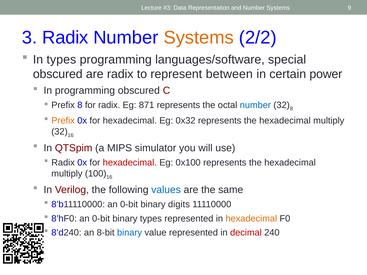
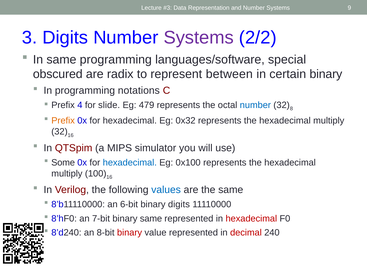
3 Radix: Radix -> Digits (65, 38)
Systems colour: orange -> purple (199, 38)
In types: types -> same (61, 60)
certain power: power -> binary (326, 74)
programming obscured: obscured -> notations (139, 91)
Prefix 8: 8 -> 4 (80, 105)
for radix: radix -> slide (109, 105)
871: 871 -> 479 (147, 105)
Radix: Radix -> Some (63, 163)
hexadecimal colour: red -> blue (130, 163)
8’b11110000 an 0-bit: 0-bit -> 6-bit (129, 205)
8’hF0 an 0-bit: 0-bit -> 7-bit (101, 219)
binary types: types -> same (151, 219)
hexadecimal colour: orange -> red (251, 219)
binary colour: blue -> red (130, 233)
